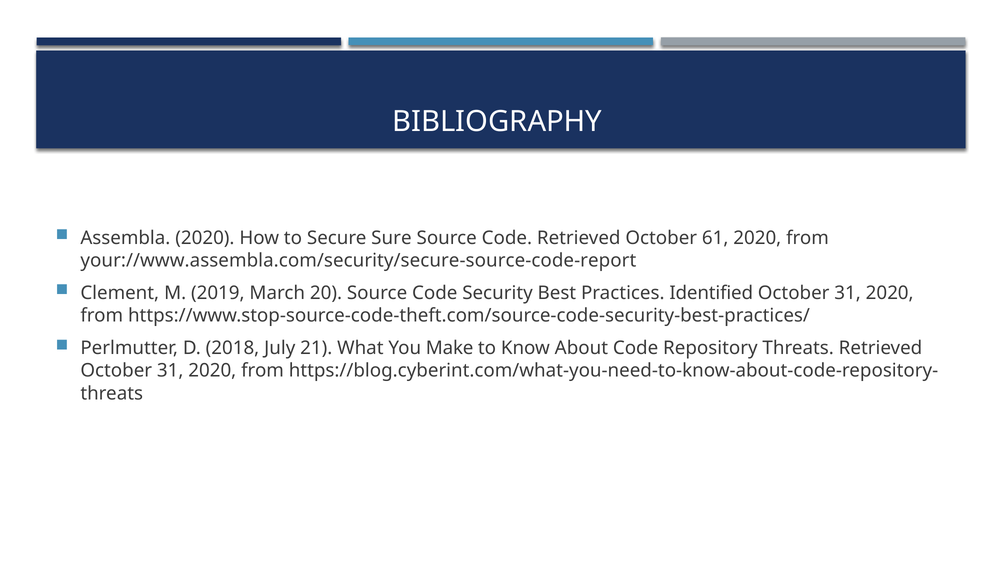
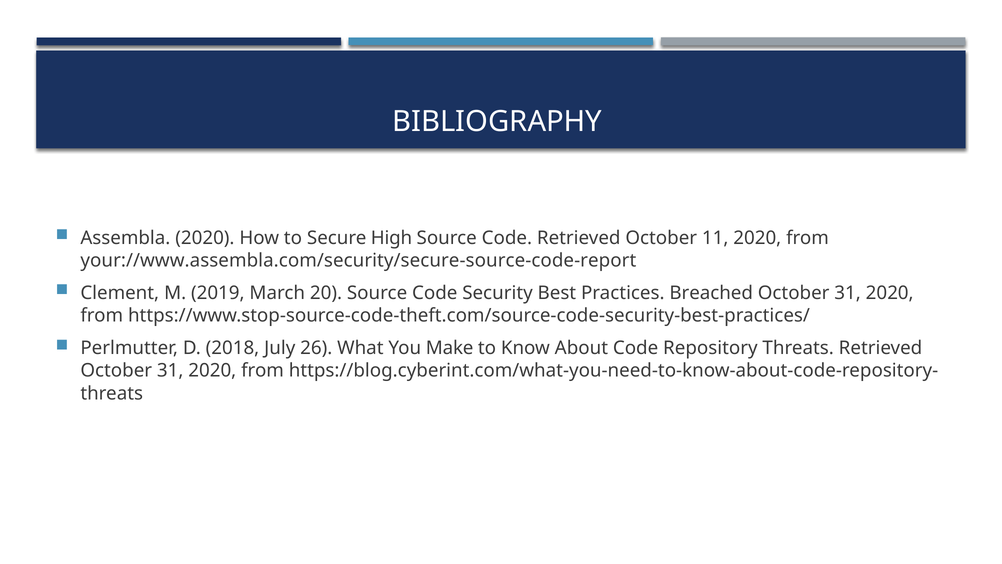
Sure: Sure -> High (392, 238)
61: 61 -> 11 (715, 238)
Identified: Identified -> Breached (711, 293)
21: 21 -> 26 (316, 348)
